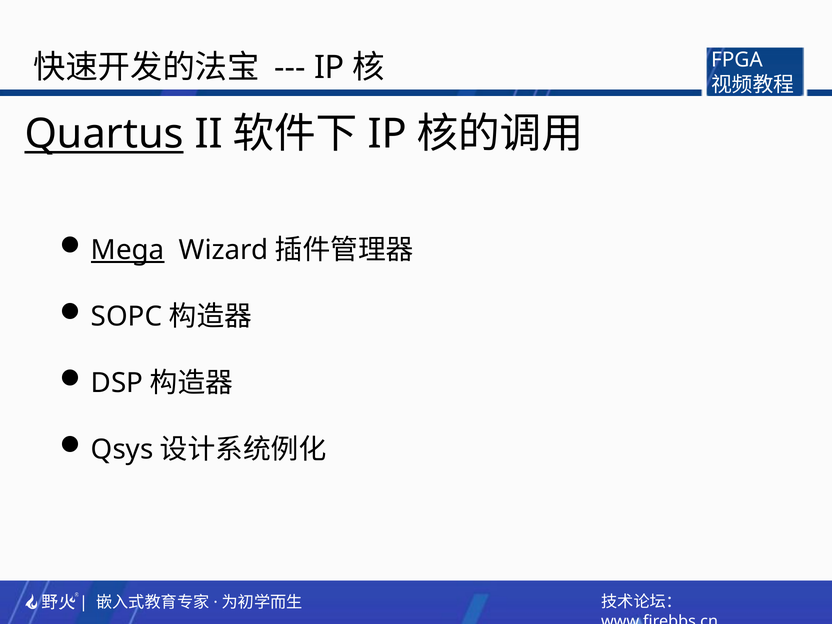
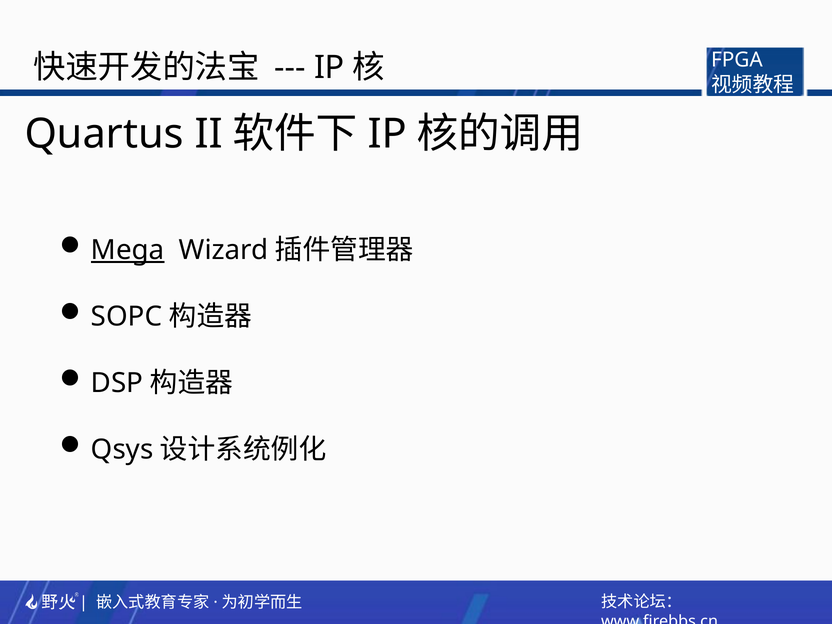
Quartus underline: present -> none (104, 134)
